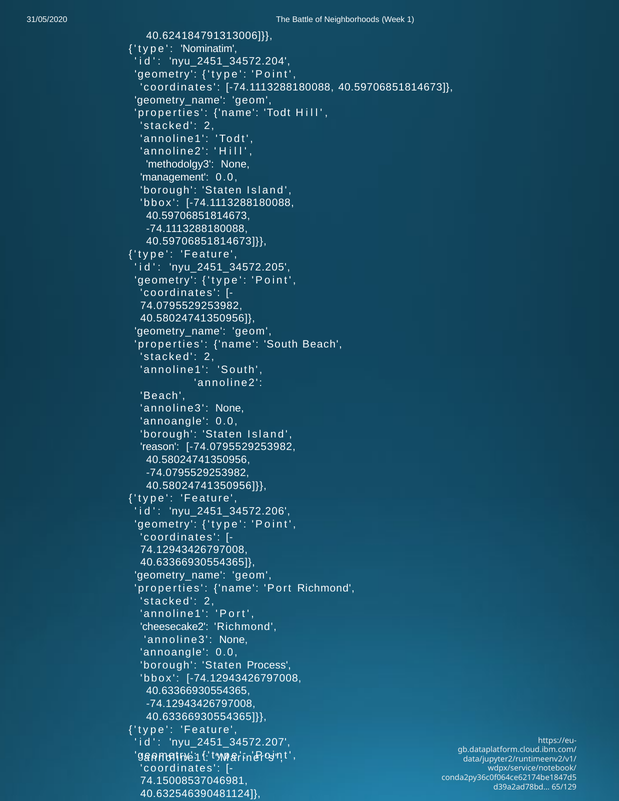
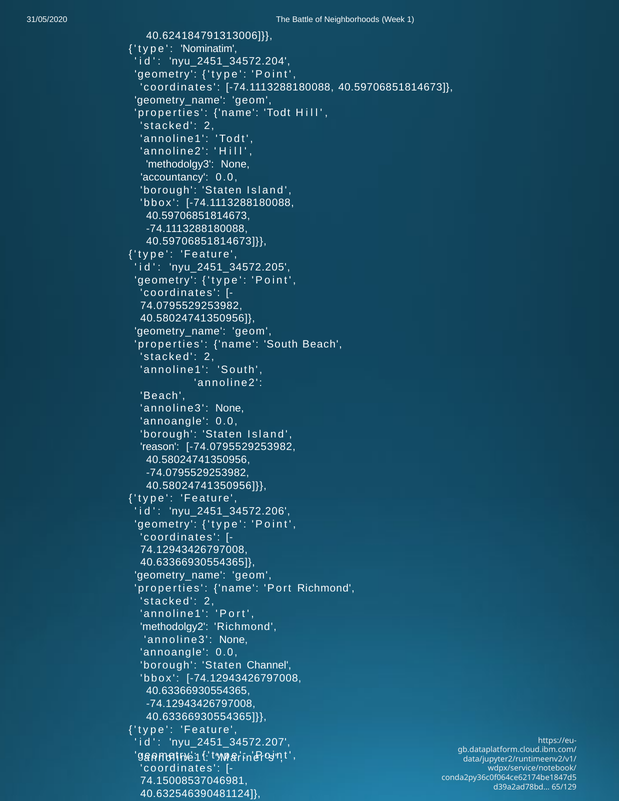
management: management -> accountancy (174, 177)
cheesecake2: cheesecake2 -> methodolgy2 (174, 627)
Process: Process -> Channel (269, 665)
